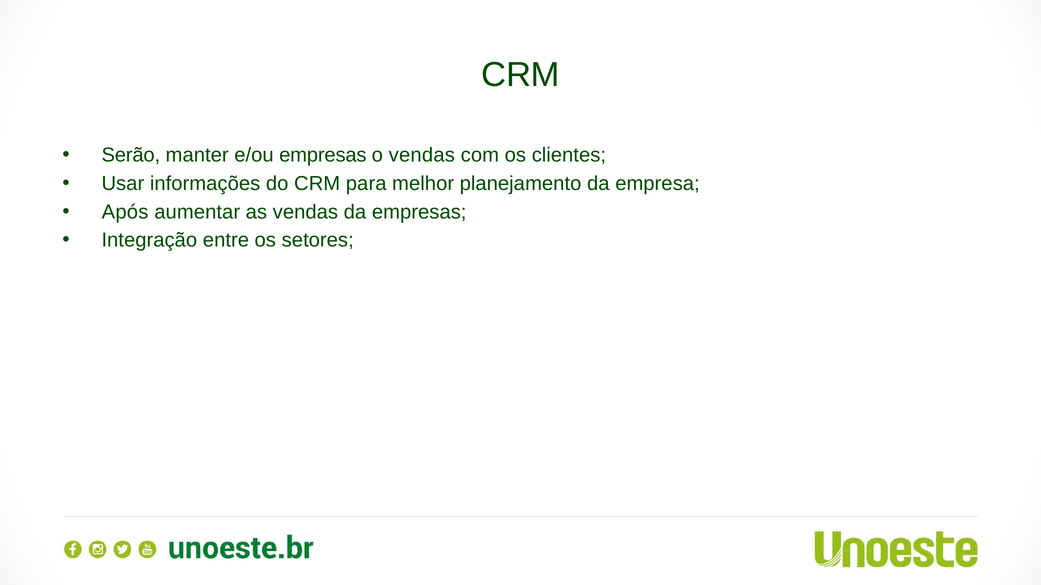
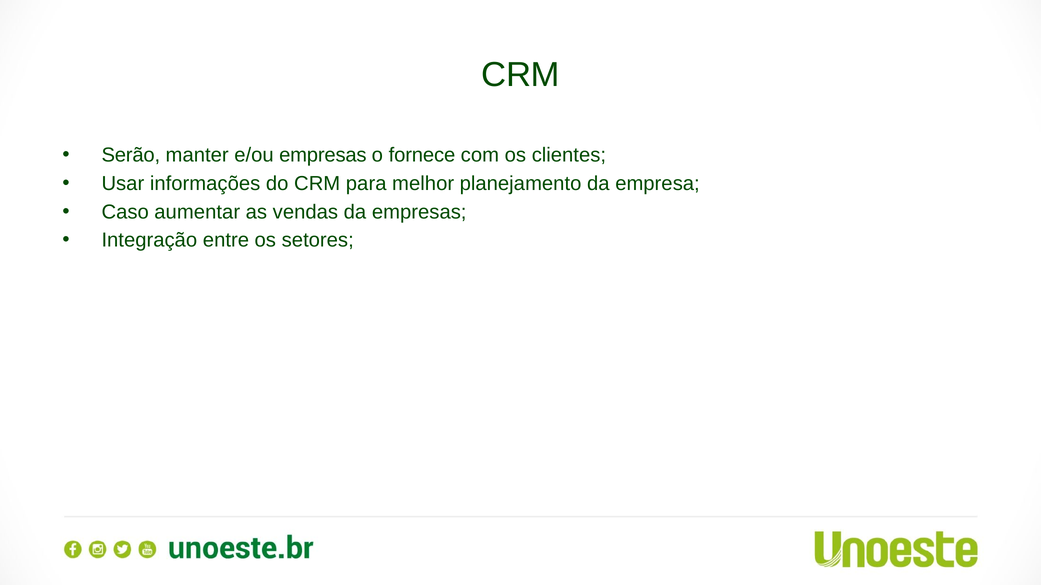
o vendas: vendas -> fornece (422, 155)
Após: Após -> Caso (125, 212)
